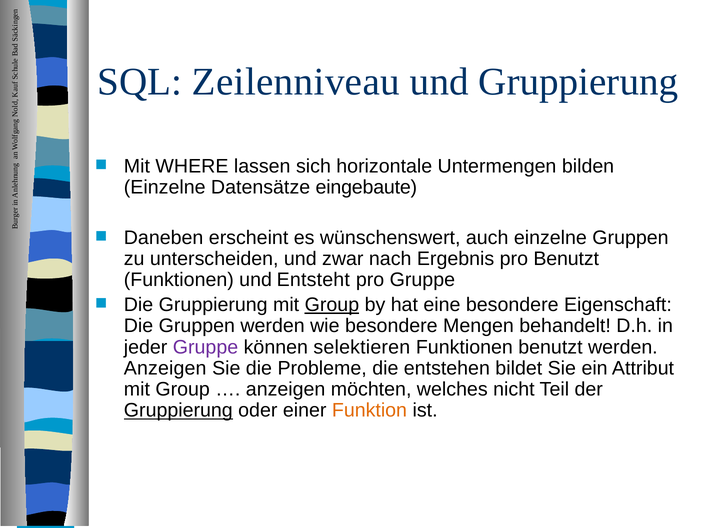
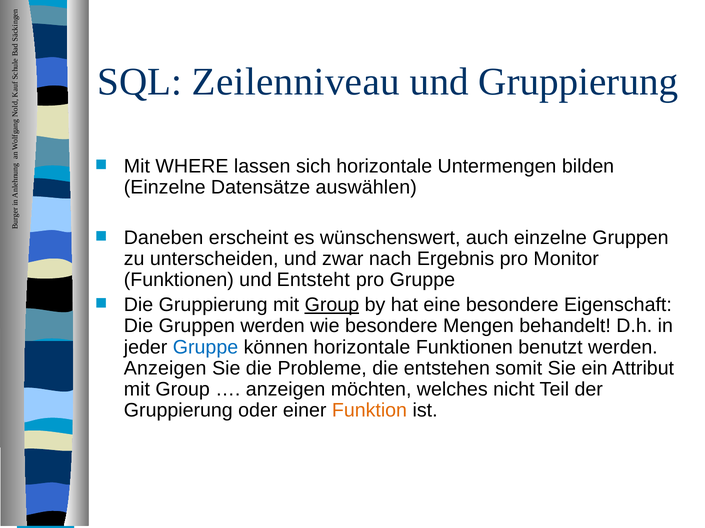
eingebaute: eingebaute -> auswählen (366, 188)
pro Benutzt: Benutzt -> Monitor (566, 259)
Gruppe colour: purple -> blue (205, 348)
können selektieren: selektieren -> horizontale (362, 348)
bildet: bildet -> somit (519, 369)
Gruppierung underline: present -> none (178, 411)
